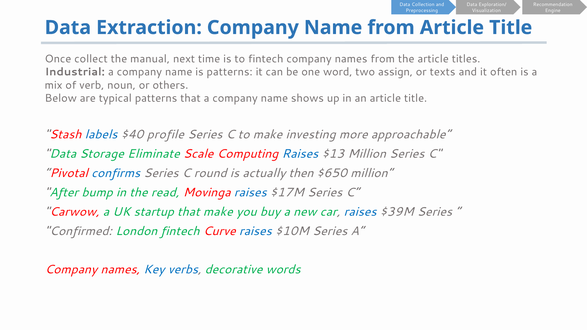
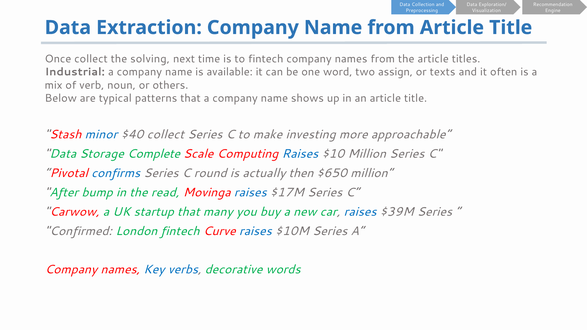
manual: manual -> solving (150, 59)
is patterns: patterns -> available (230, 72)
labels: labels -> minor (101, 134)
$40 profile: profile -> collect (165, 134)
Eliminate: Eliminate -> Complete (154, 154)
$13: $13 -> $10 (333, 154)
that make: make -> many (218, 212)
